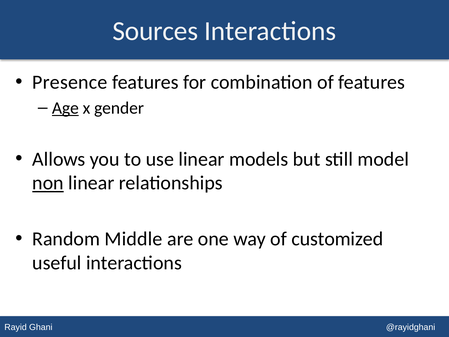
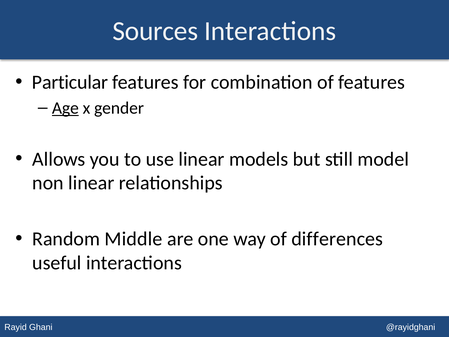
Presence: Presence -> Particular (70, 82)
non underline: present -> none (48, 183)
customized: customized -> differences (337, 239)
